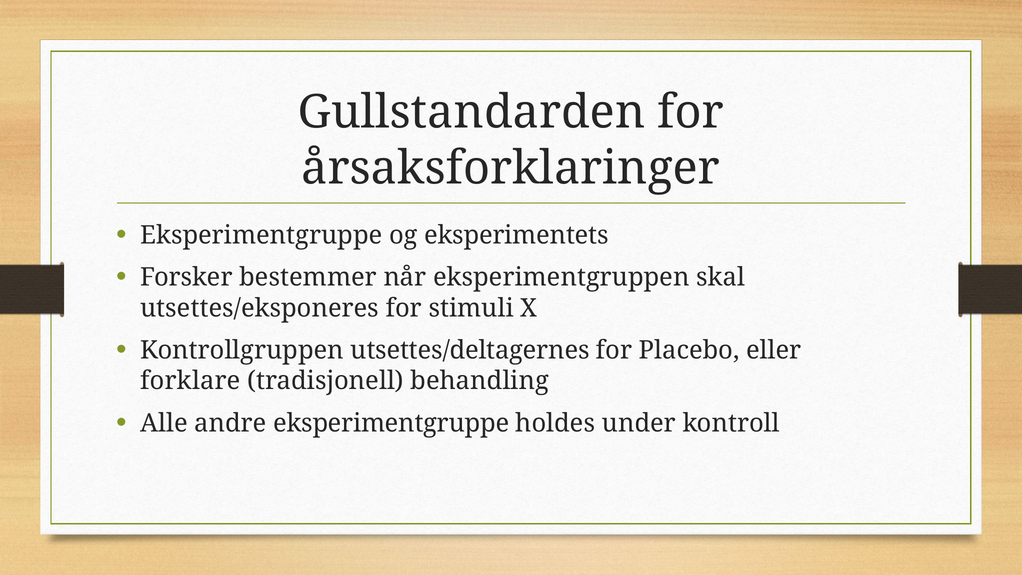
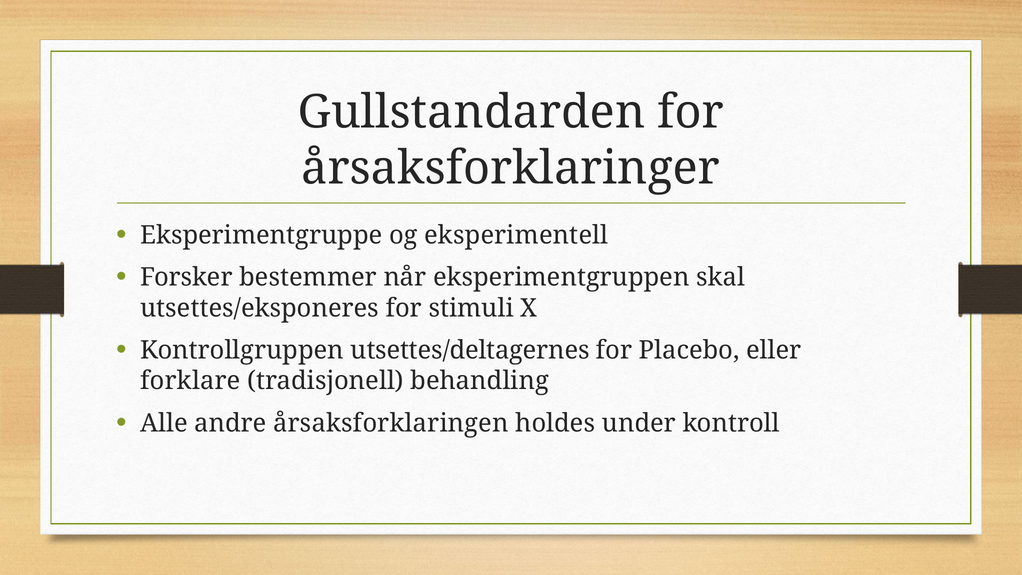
eksperimentets: eksperimentets -> eksperimentell (516, 235)
andre eksperimentgruppe: eksperimentgruppe -> årsaksforklaringen (391, 423)
